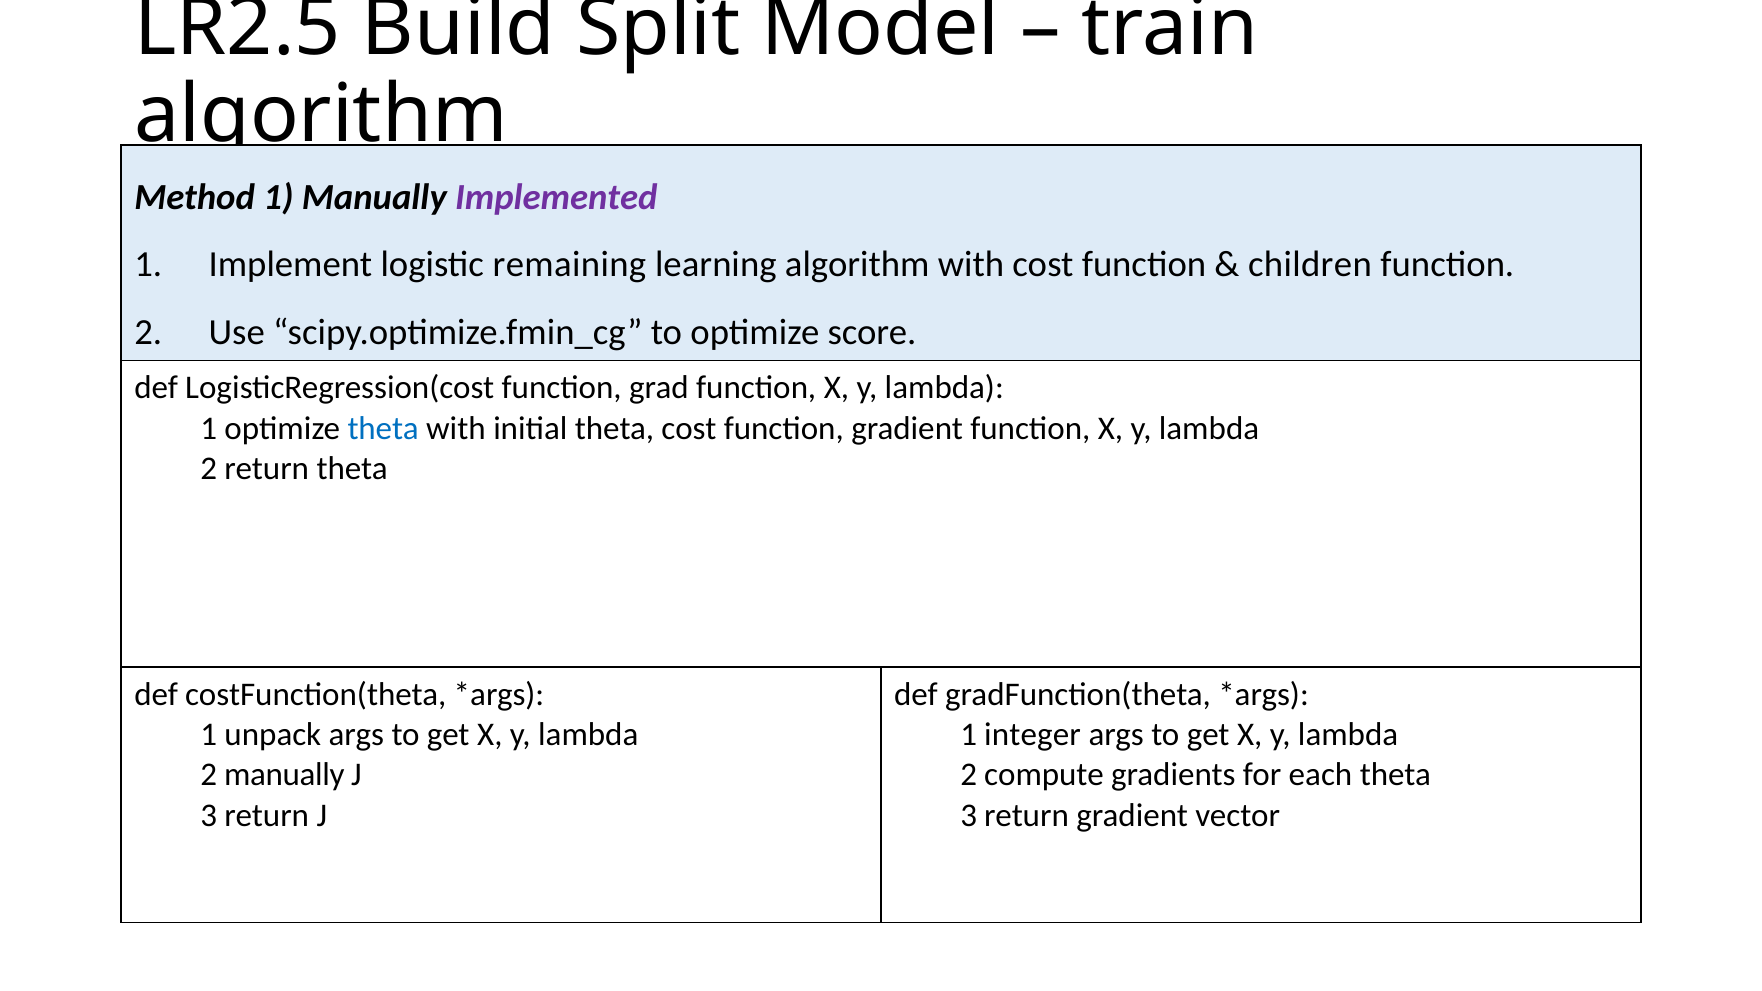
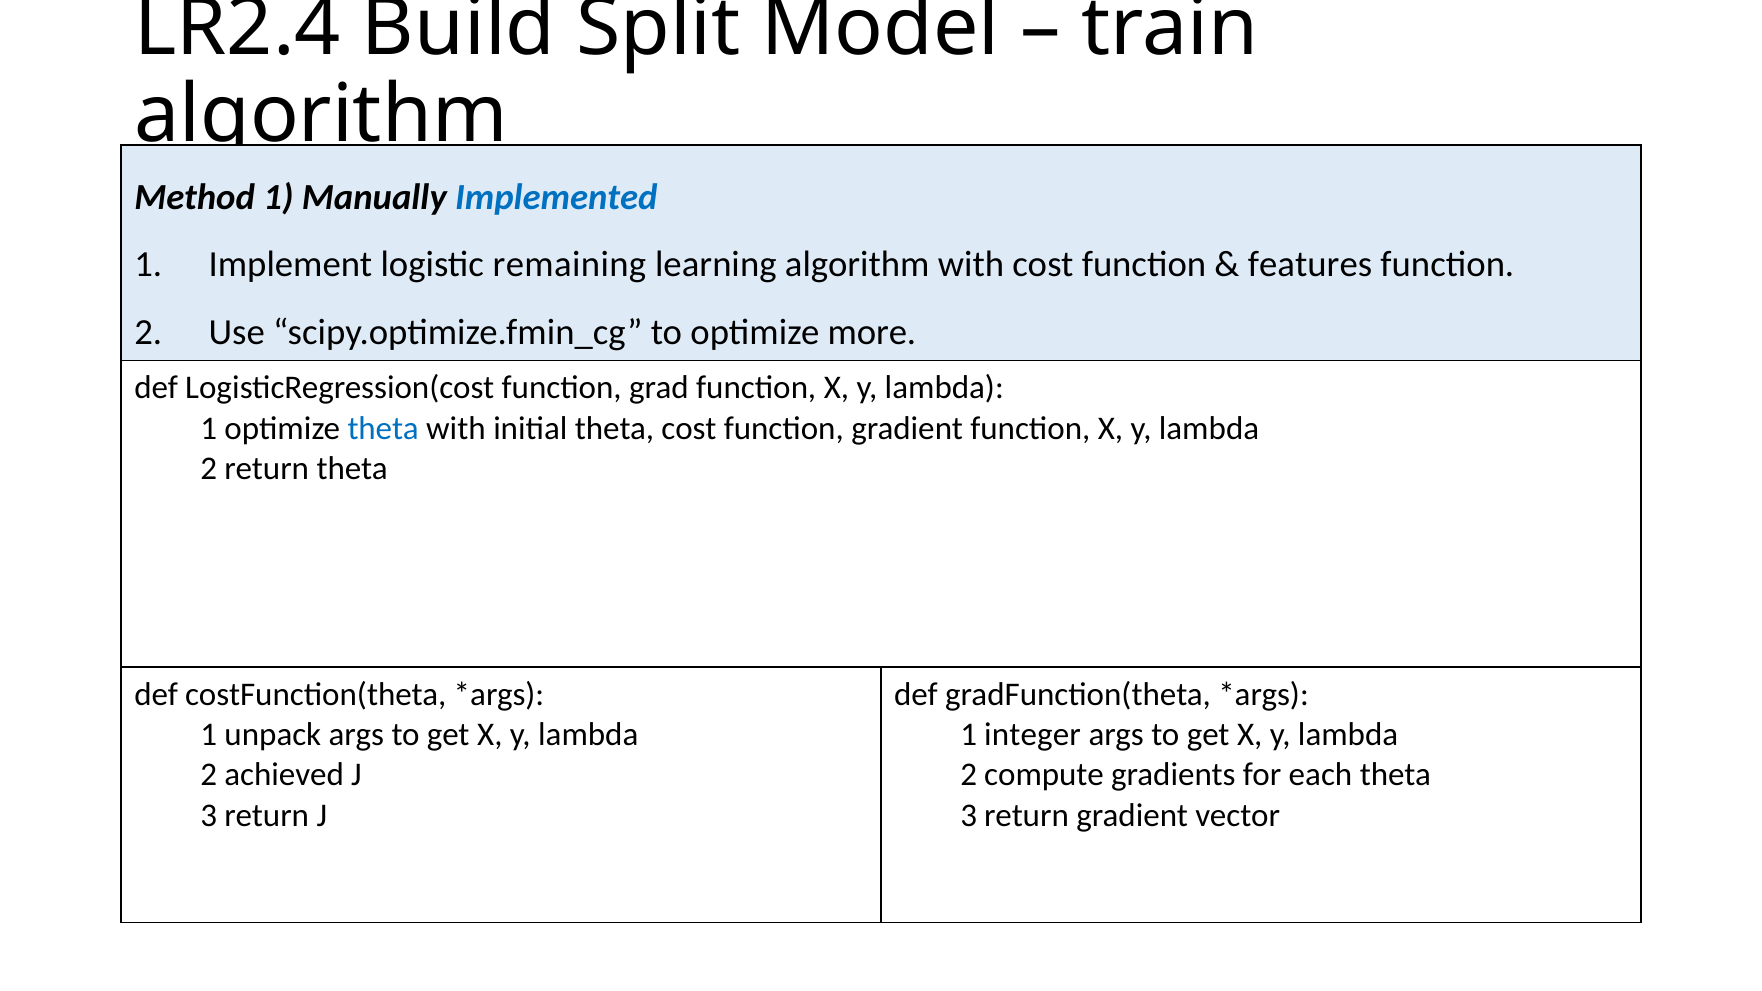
LR2.5: LR2.5 -> LR2.4 (238, 28)
Implemented colour: purple -> blue (556, 197)
children: children -> features (1310, 265)
score: score -> more (872, 332)
2 manually: manually -> achieved (284, 775)
